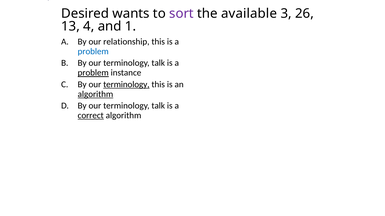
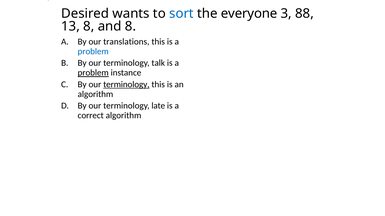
sort colour: purple -> blue (181, 13)
available: available -> everyone (249, 13)
26: 26 -> 88 (304, 13)
13 4: 4 -> 8 (89, 26)
and 1: 1 -> 8 (131, 26)
relationship: relationship -> translations (126, 42)
algorithm underline: present -> none (95, 94)
talk: talk -> late (158, 106)
correct underline: present -> none (91, 116)
